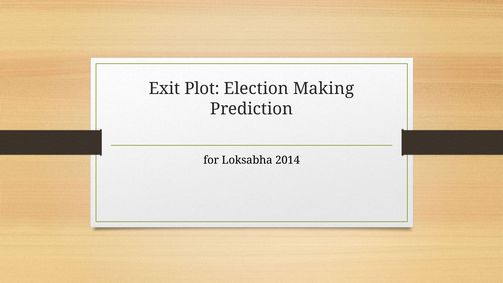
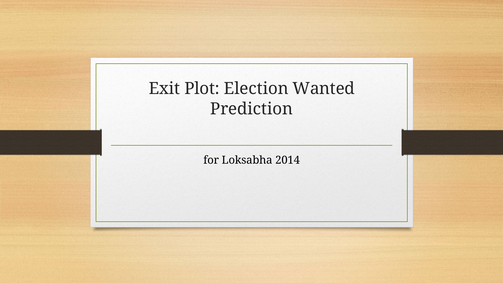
Making: Making -> Wanted (324, 89)
